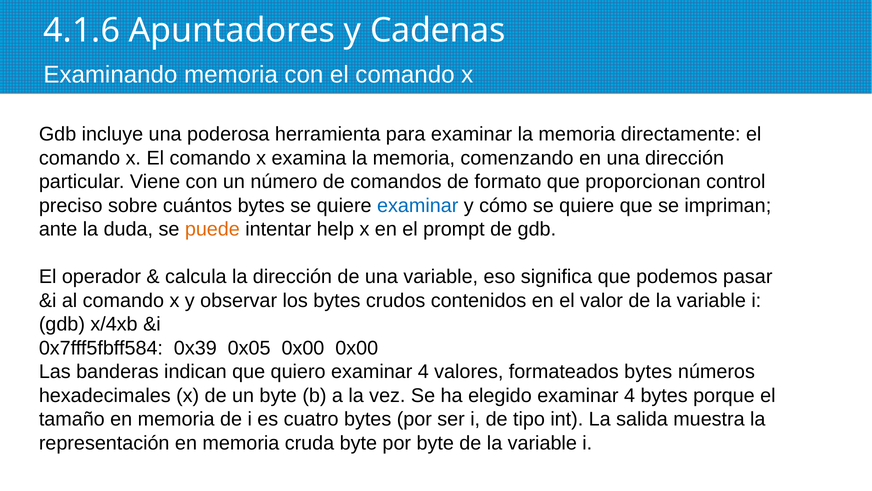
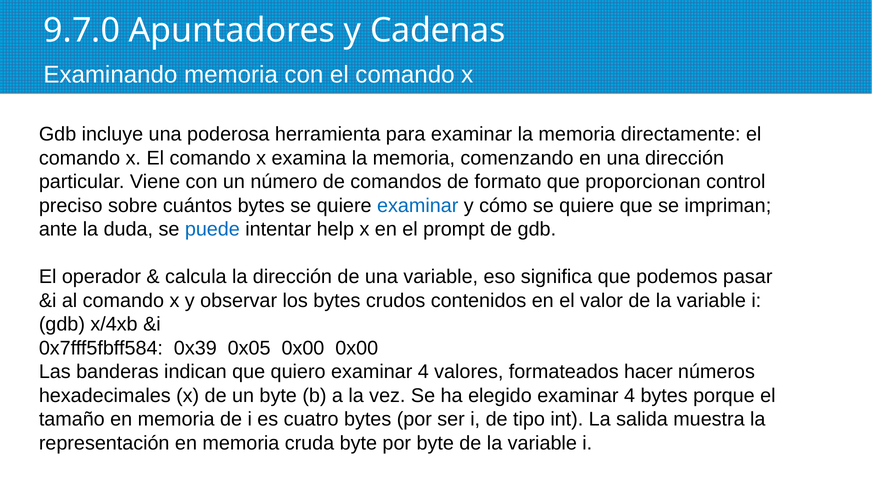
4.1.6: 4.1.6 -> 9.7.0 (82, 31)
puede colour: orange -> blue (212, 229)
formateados bytes: bytes -> hacer (648, 372)
